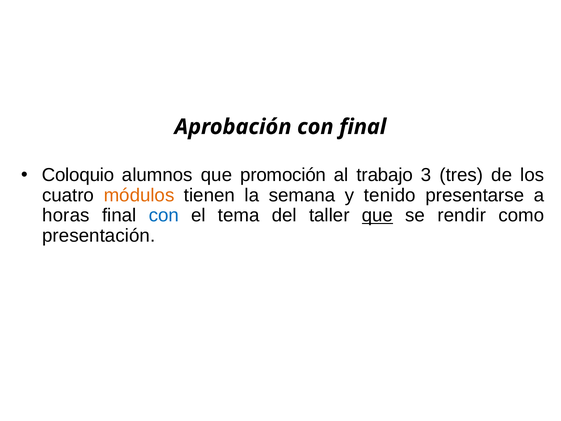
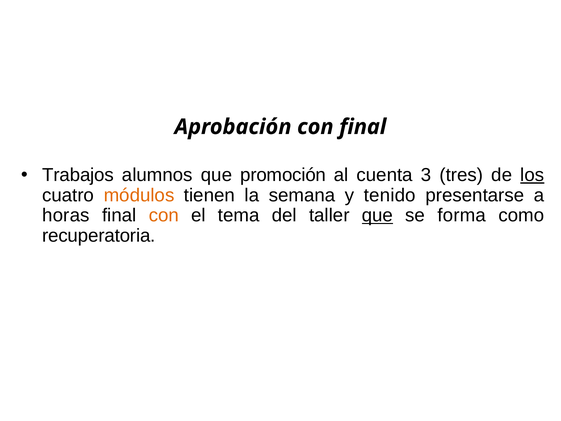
Coloquio: Coloquio -> Trabajos (78, 175)
trabajo: trabajo -> cuenta (385, 175)
los underline: none -> present (532, 175)
con colour: blue -> orange (164, 215)
rendir: rendir -> forma (462, 215)
presentación: presentación -> recuperatoria (99, 235)
